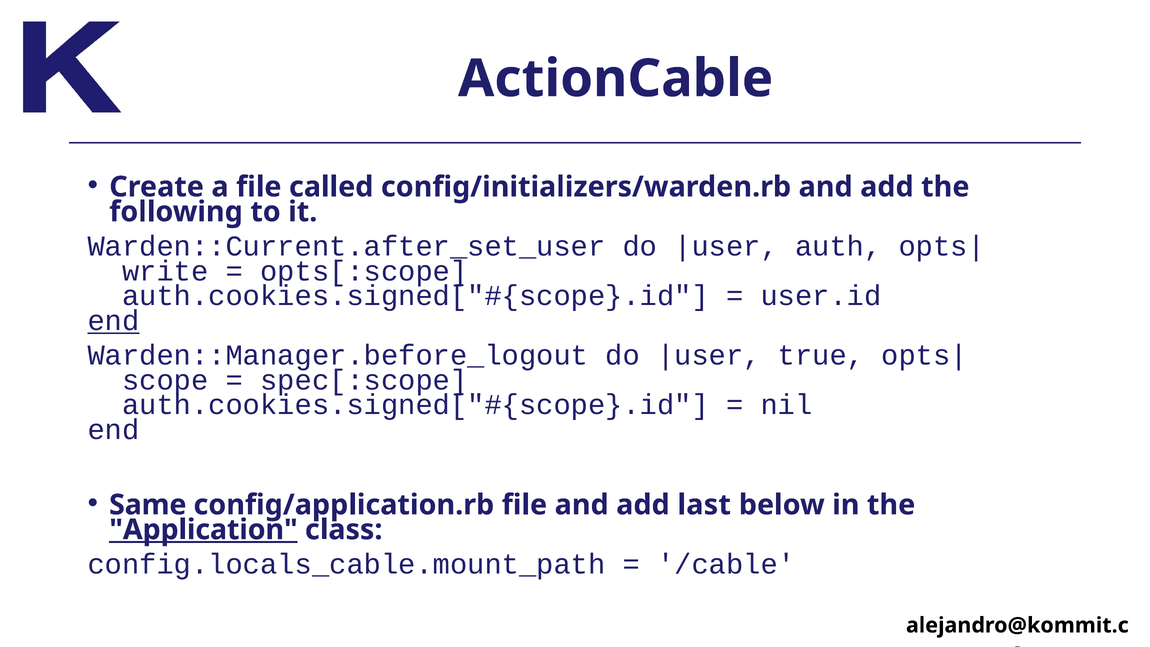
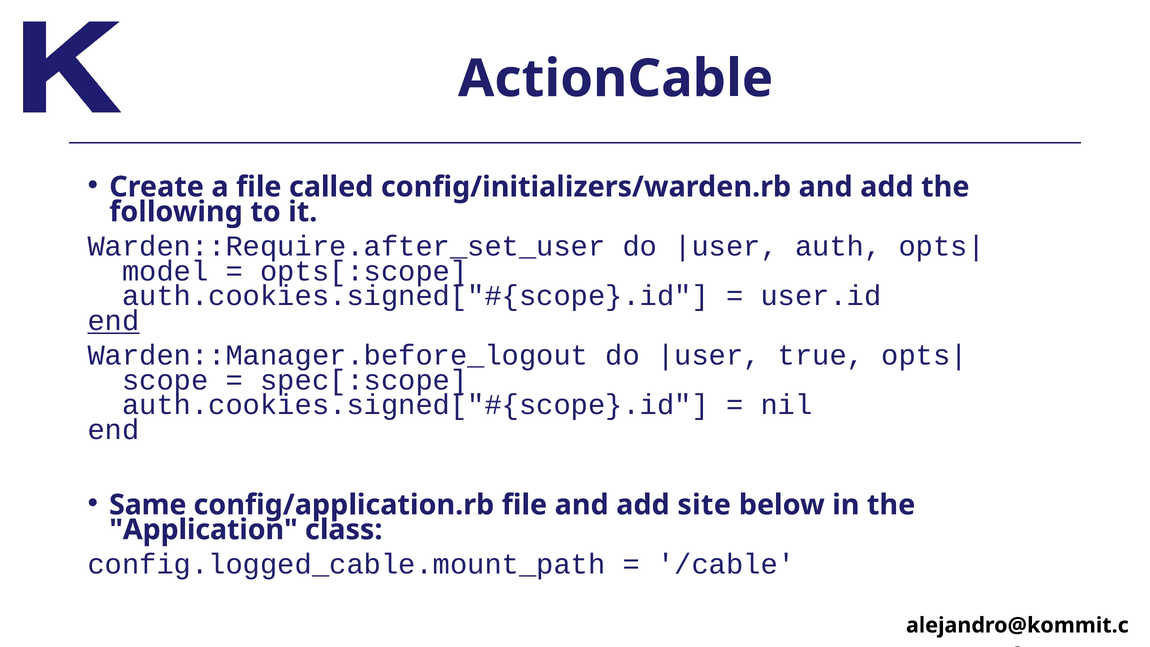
Warden::Current.after_set_user: Warden::Current.after_set_user -> Warden::Require.after_set_user (347, 246)
write: write -> model (165, 271)
last: last -> site (704, 505)
Application underline: present -> none (203, 530)
config.locals_cable.mount_path: config.locals_cable.mount_path -> config.logged_cable.mount_path (347, 564)
